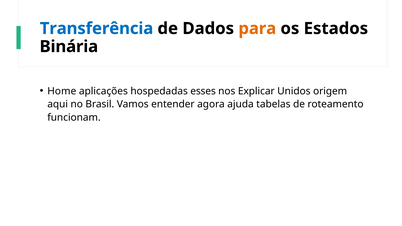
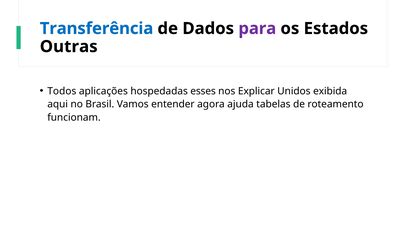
para colour: orange -> purple (257, 29)
Binária: Binária -> Outras (69, 47)
Home: Home -> Todos (62, 91)
origem: origem -> exibida (330, 91)
